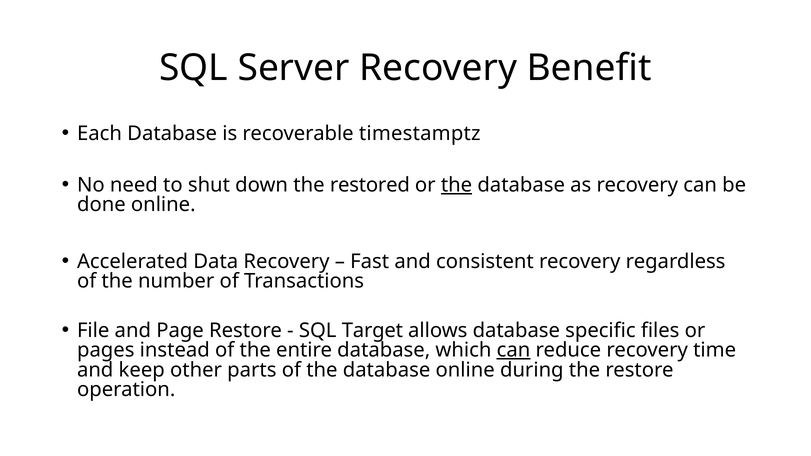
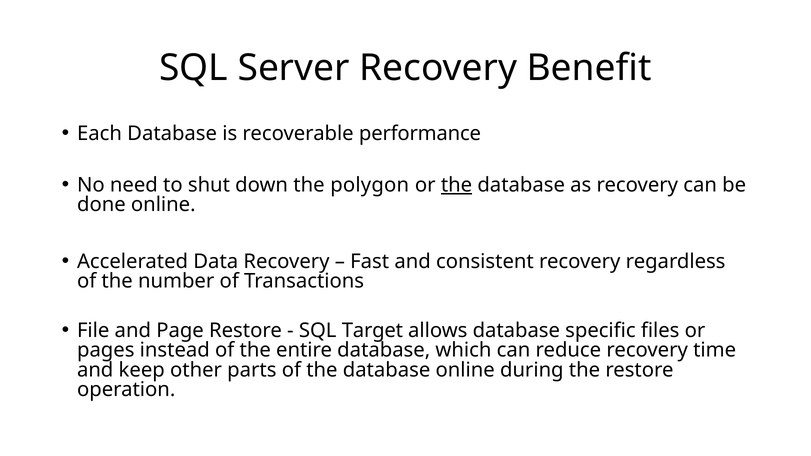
timestamptz: timestamptz -> performance (420, 134)
restored: restored -> polygon (370, 185)
can underline: present -> none (514, 350)
